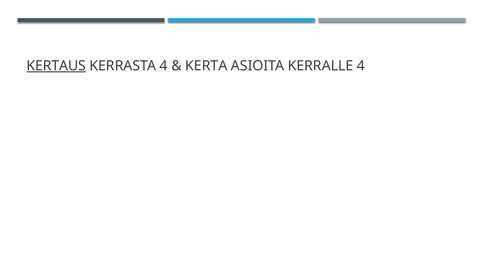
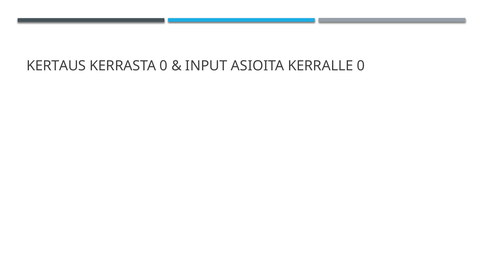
KERTAUS underline: present -> none (56, 66)
KERRASTA 4: 4 -> 0 (164, 66)
KERTA: KERTA -> INPUT (206, 66)
KERRALLE 4: 4 -> 0 (361, 66)
